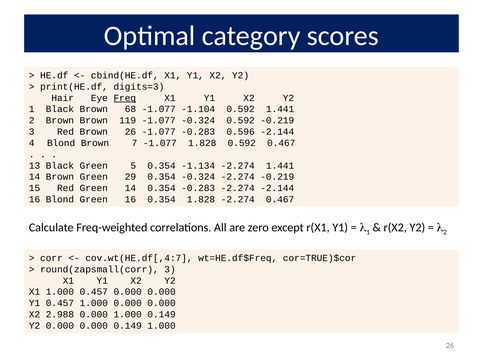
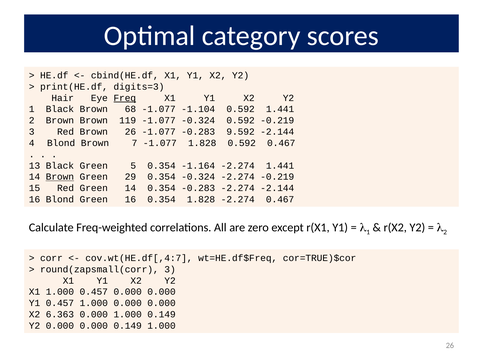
0.596: 0.596 -> 9.592 (241, 132)
-1.134: -1.134 -> -1.164 (198, 166)
Brown underline: none -> present (60, 177)
2.988: 2.988 -> 6.363 (60, 315)
